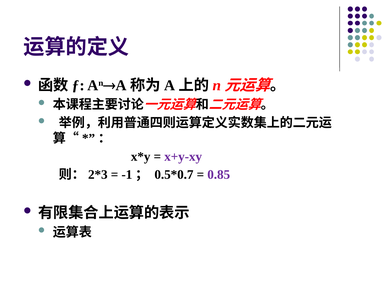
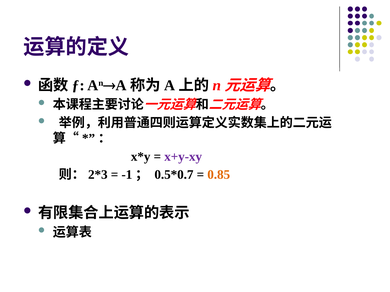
0.85 colour: purple -> orange (219, 175)
